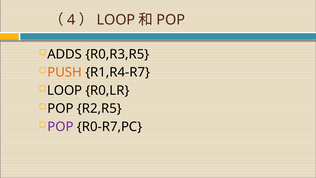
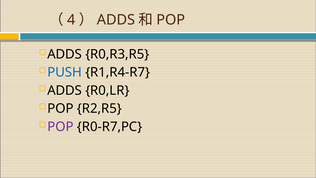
LOOP: LOOP -> ADDS (116, 20)
PUSH colour: orange -> blue (65, 72)
LOOP: LOOP -> ADDS (65, 90)
